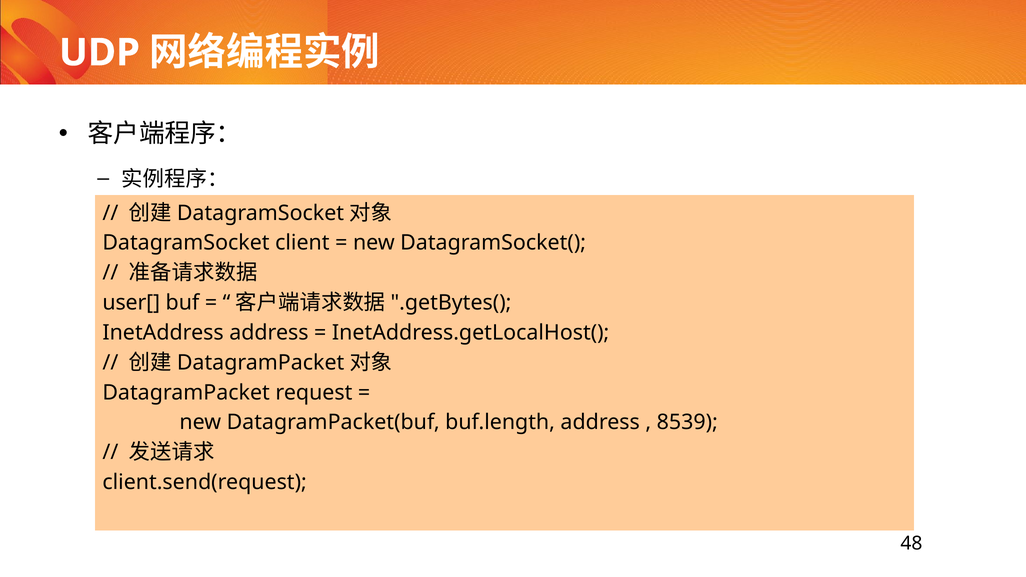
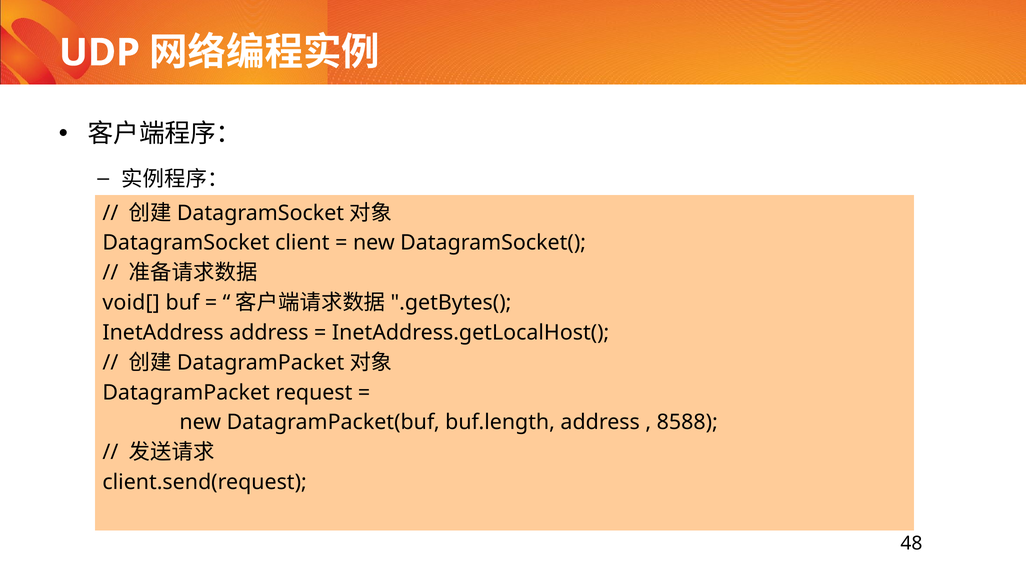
user[: user[ -> void[ (131, 303)
8539: 8539 -> 8588 (687, 423)
